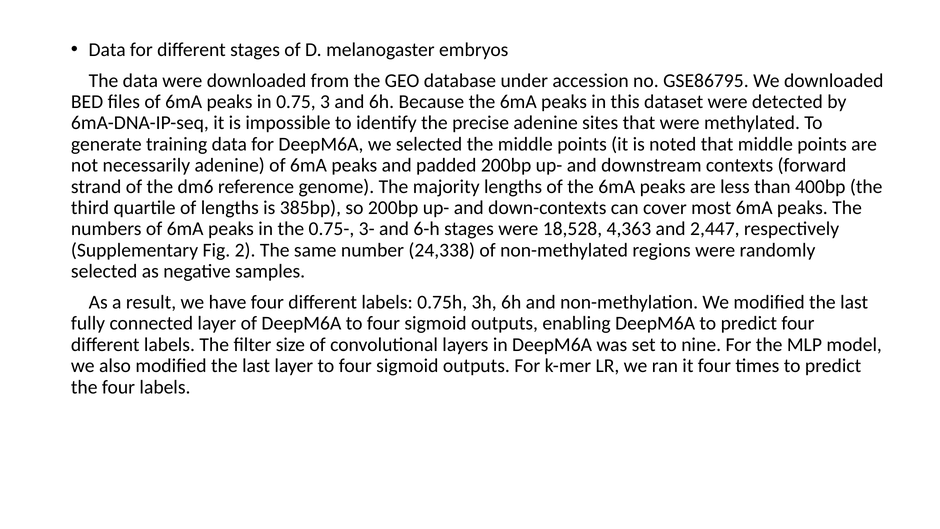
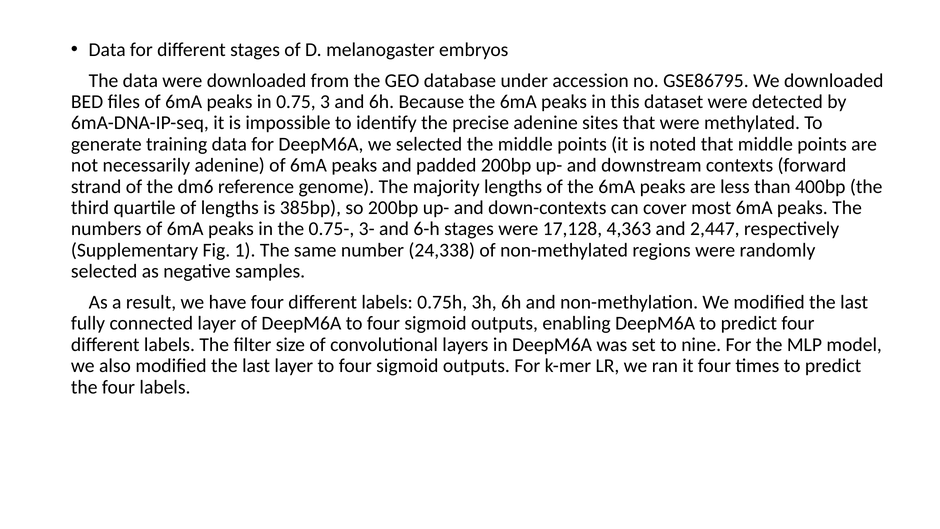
18,528: 18,528 -> 17,128 (572, 229)
2: 2 -> 1 (245, 250)
